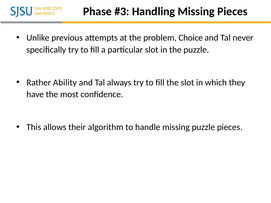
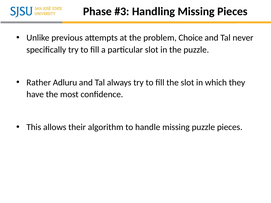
Ability: Ability -> Adluru (65, 83)
